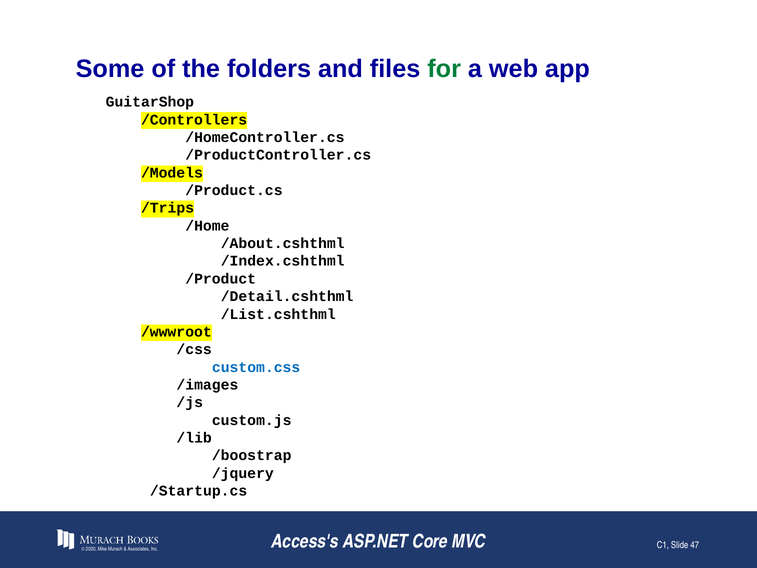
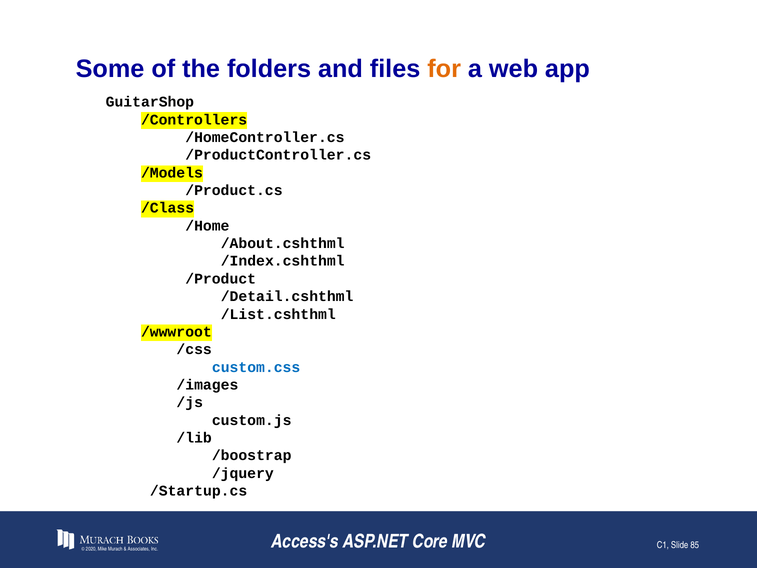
for colour: green -> orange (444, 69)
/Trips: /Trips -> /Class (168, 208)
47: 47 -> 85 (695, 545)
